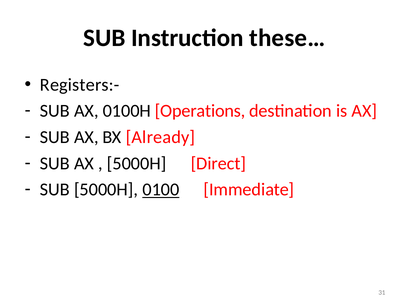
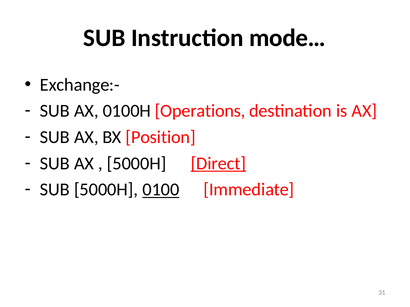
these…: these… -> mode… (287, 38)
Registers:-: Registers:- -> Exchange:- (80, 85)
Already: Already -> Position (161, 137)
Direct underline: none -> present (218, 164)
